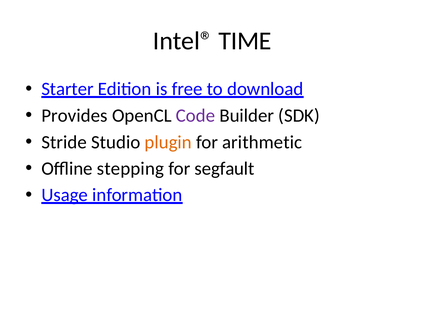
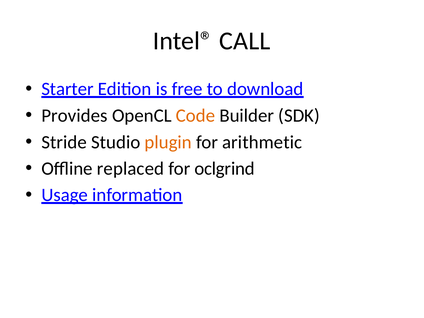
TIME: TIME -> CALL (245, 41)
Code colour: purple -> orange (196, 116)
stepping: stepping -> replaced (130, 169)
segfault: segfault -> oclgrind (225, 169)
